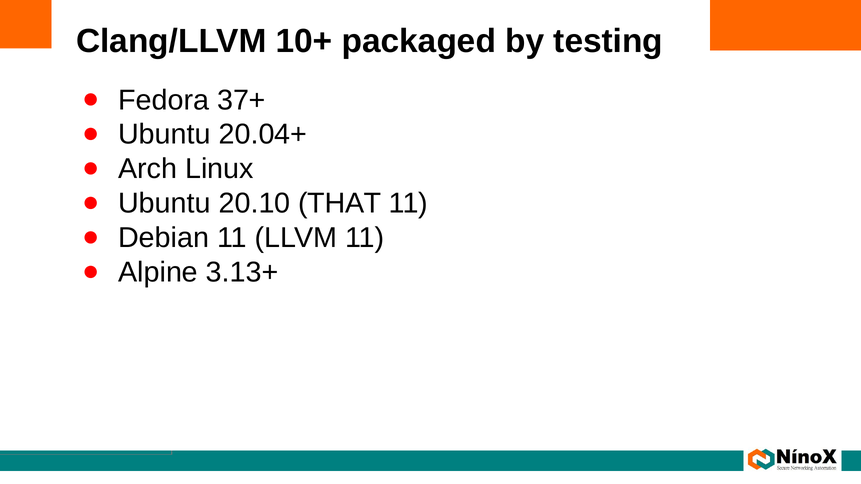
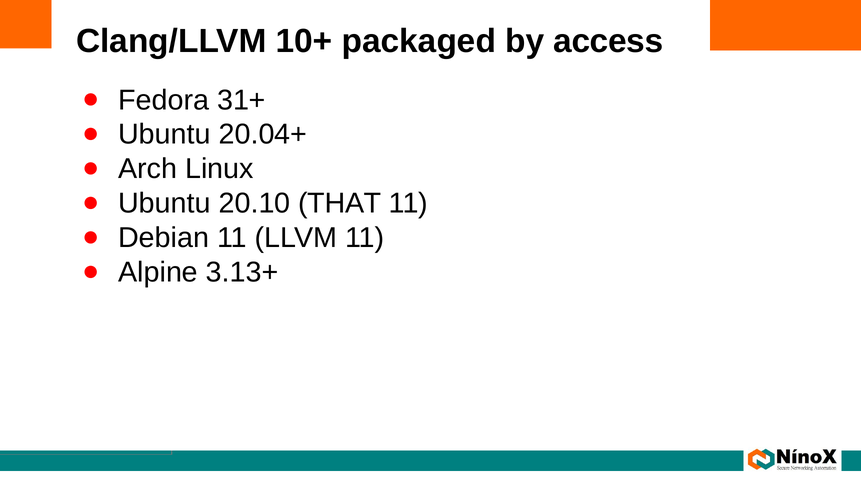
testing: testing -> access (608, 41)
37+: 37+ -> 31+ (241, 100)
